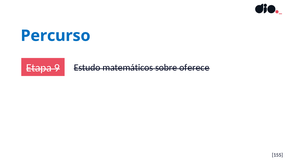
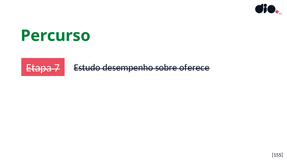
Percurso colour: blue -> green (56, 36)
9: 9 -> 7 (57, 68)
matemáticos: matemáticos -> desempenho (128, 68)
